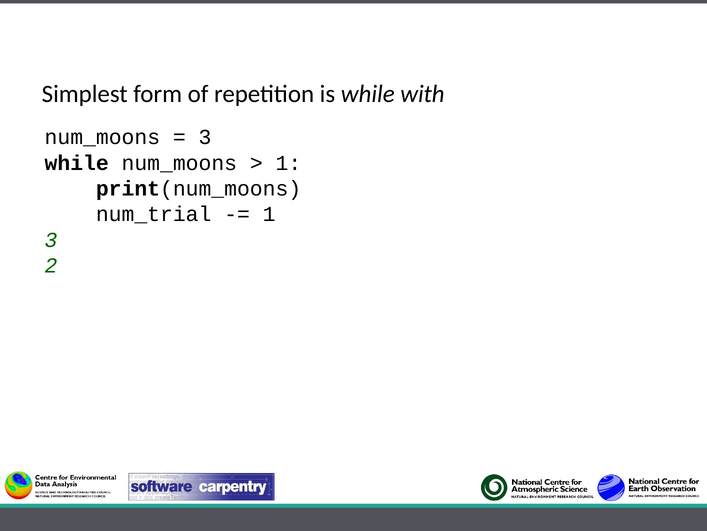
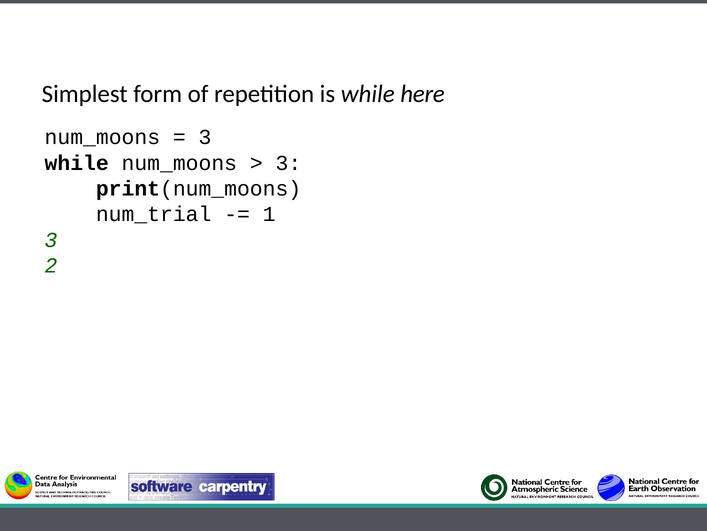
with: with -> here (422, 94)
1: 1 -> 3 (288, 163)
